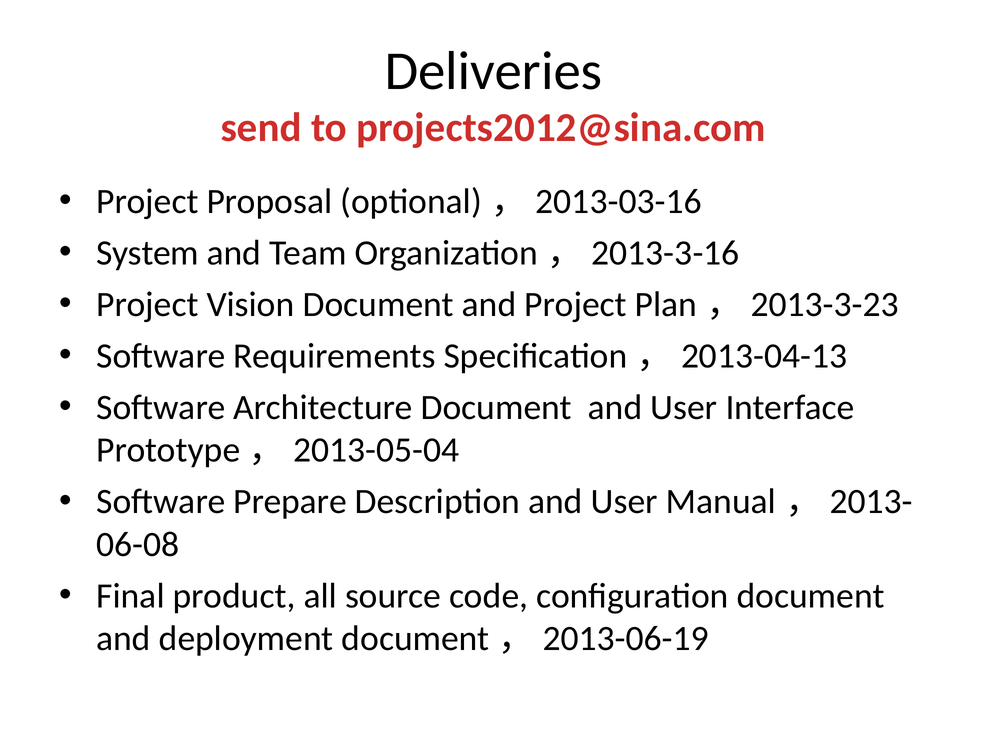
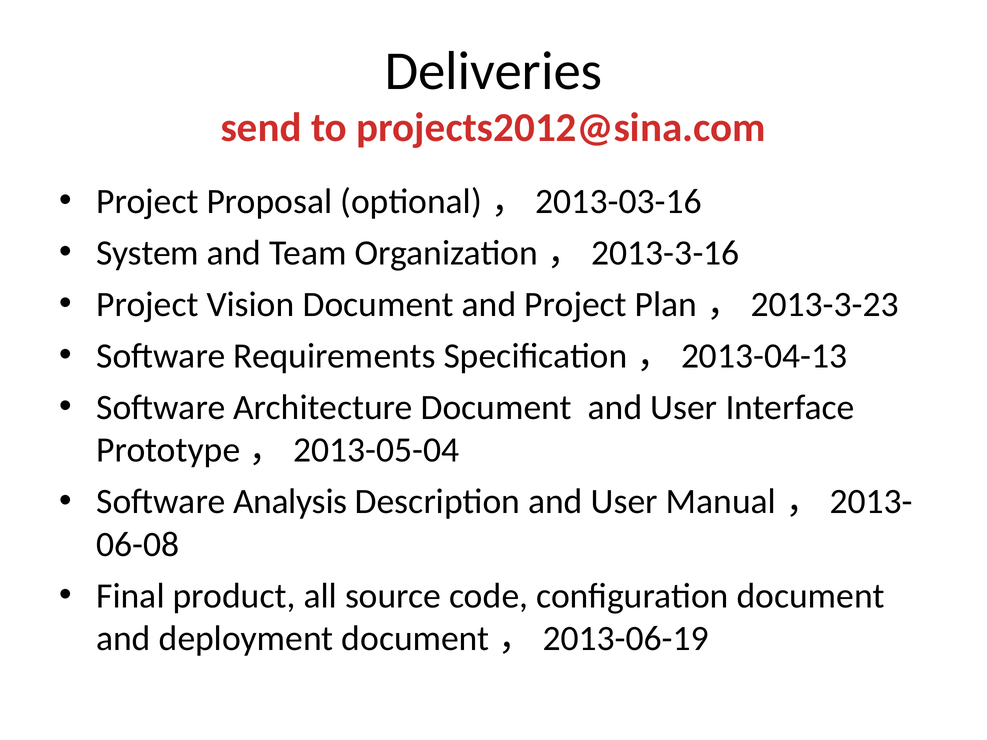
Prepare: Prepare -> Analysis (290, 502)
